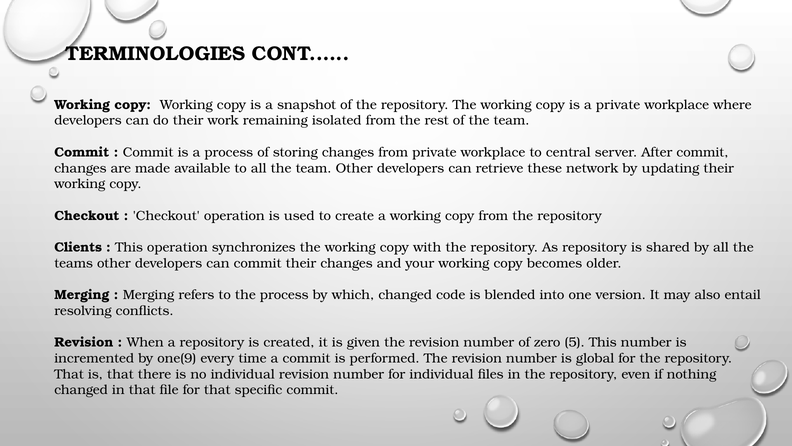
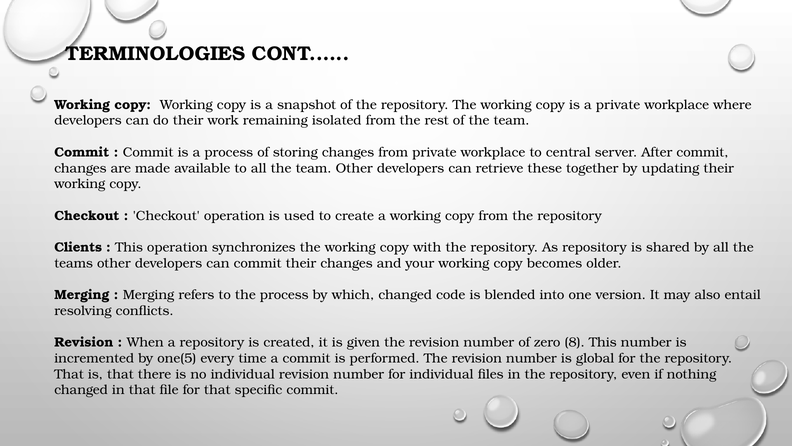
network: network -> together (592, 168)
5: 5 -> 8 (575, 342)
one(9: one(9 -> one(5 (177, 358)
